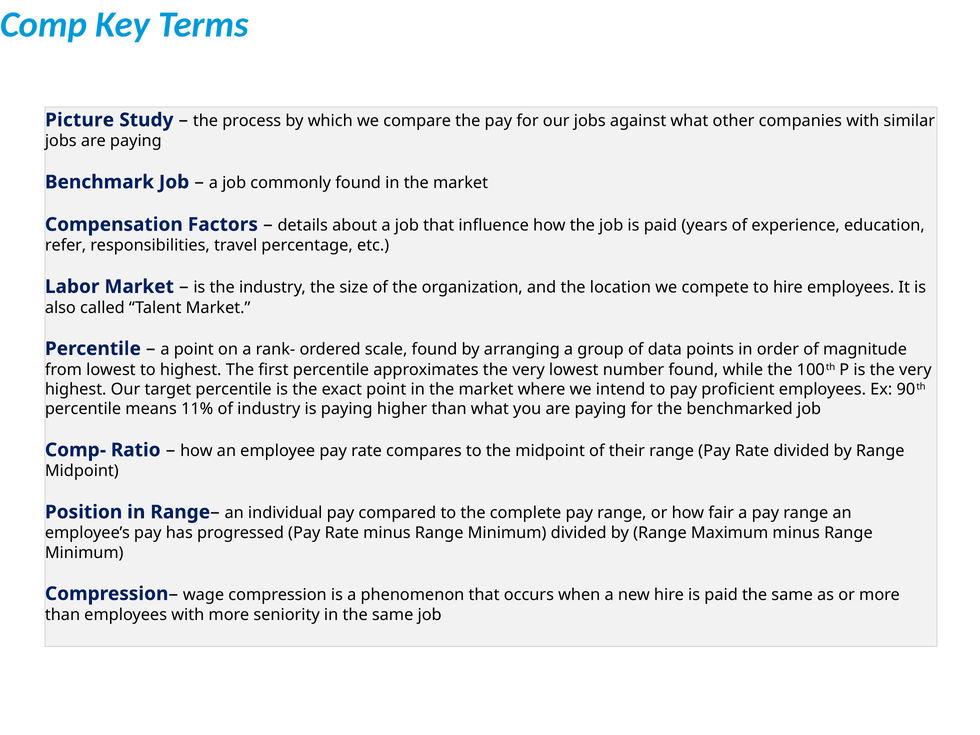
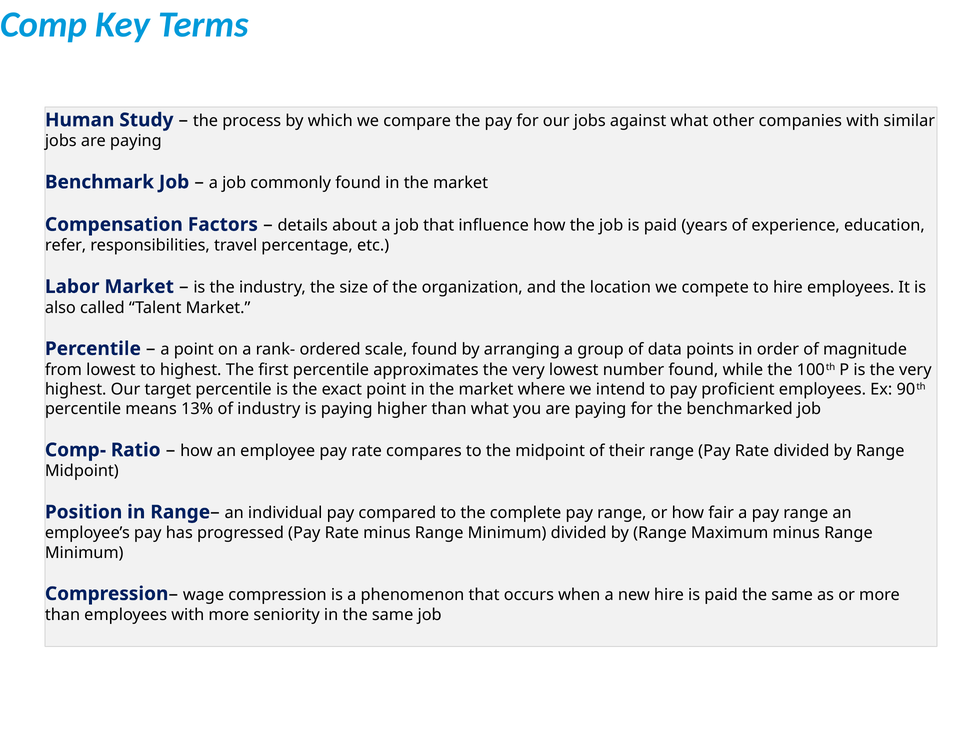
Picture: Picture -> Human (80, 120)
11%: 11% -> 13% (197, 409)
